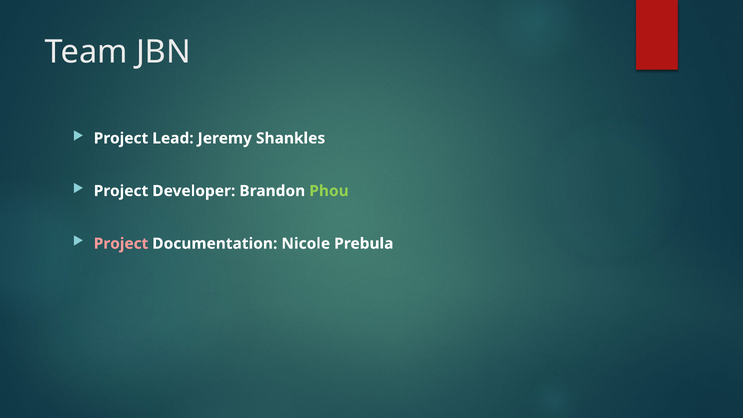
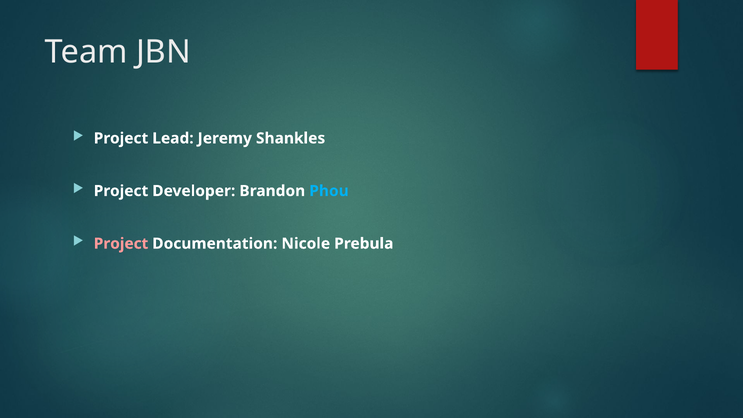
Phou colour: light green -> light blue (329, 191)
